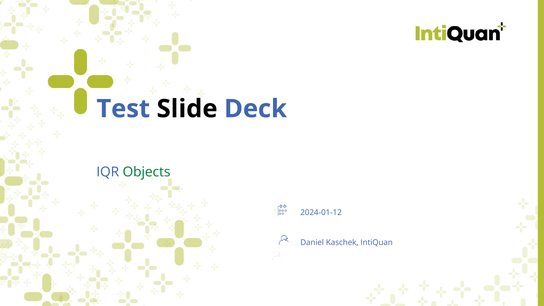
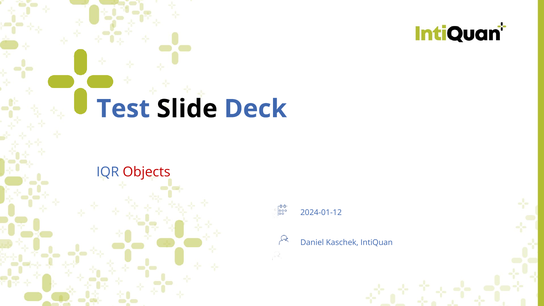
Objects colour: green -> red (147, 172)
